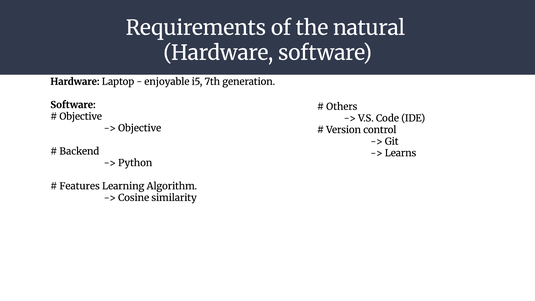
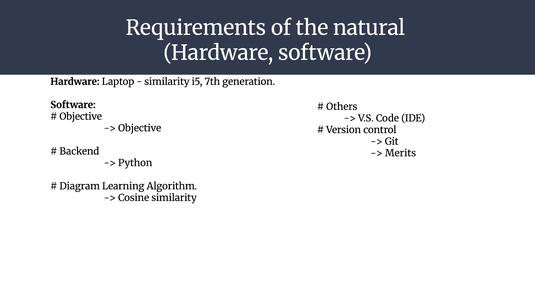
enjoyable: enjoyable -> similarity (167, 82)
Learns: Learns -> Merits (400, 153)
Features: Features -> Diagram (80, 186)
